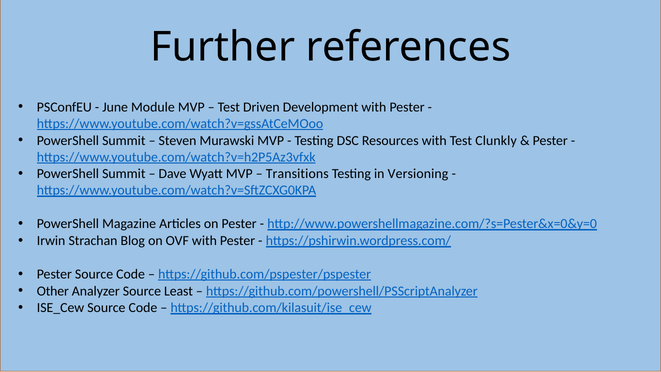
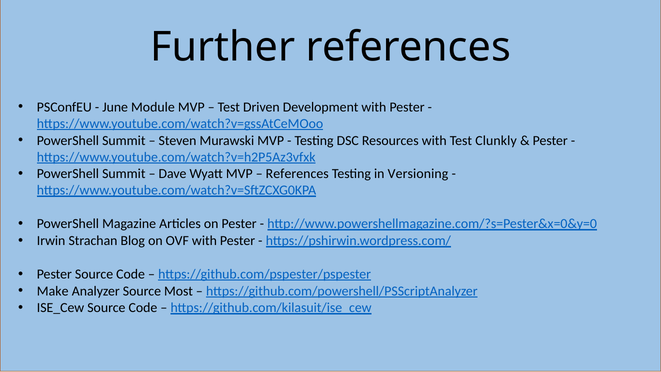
Transitions: Transitions -> References (297, 174)
Other: Other -> Make (53, 291)
Least: Least -> Most (179, 291)
